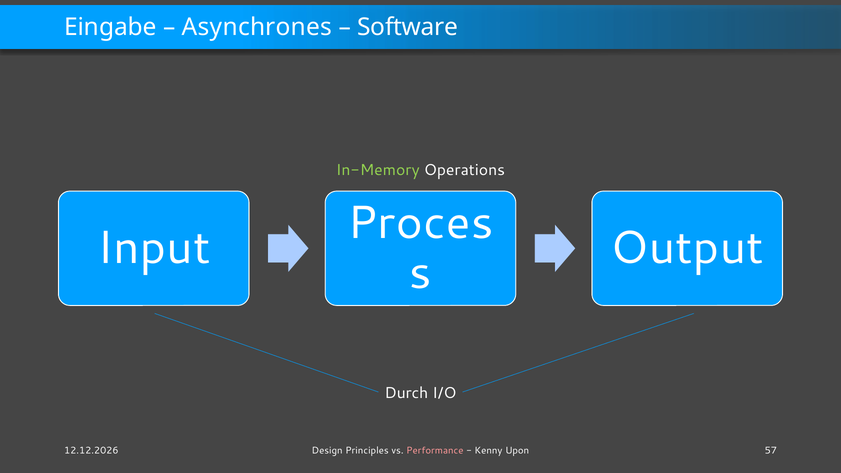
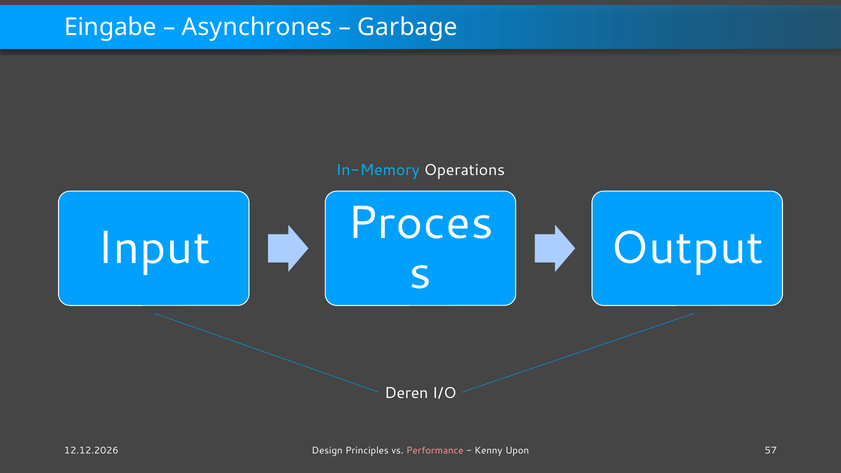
Software: Software -> Garbage (408, 27)
In-Memory colour: light green -> light blue (378, 170)
Durch: Durch -> Deren (406, 393)
